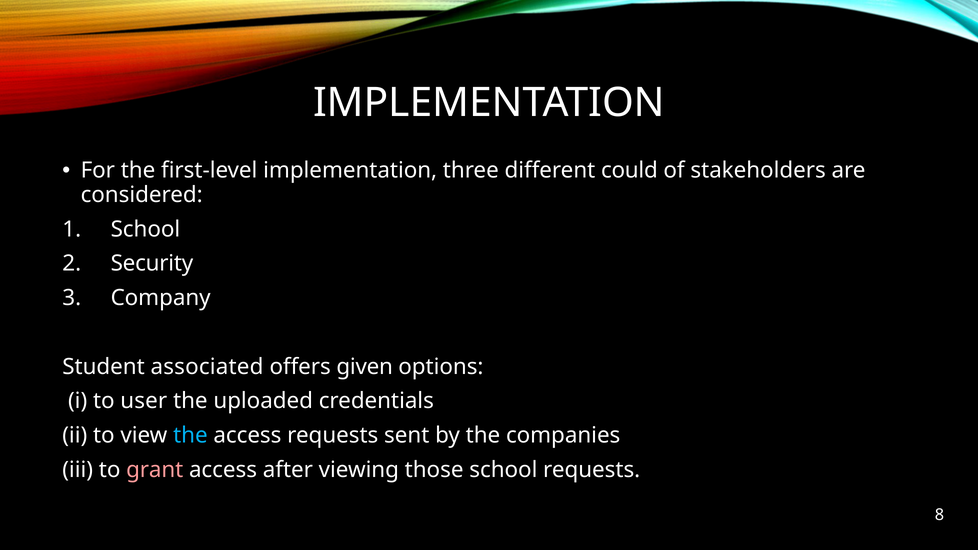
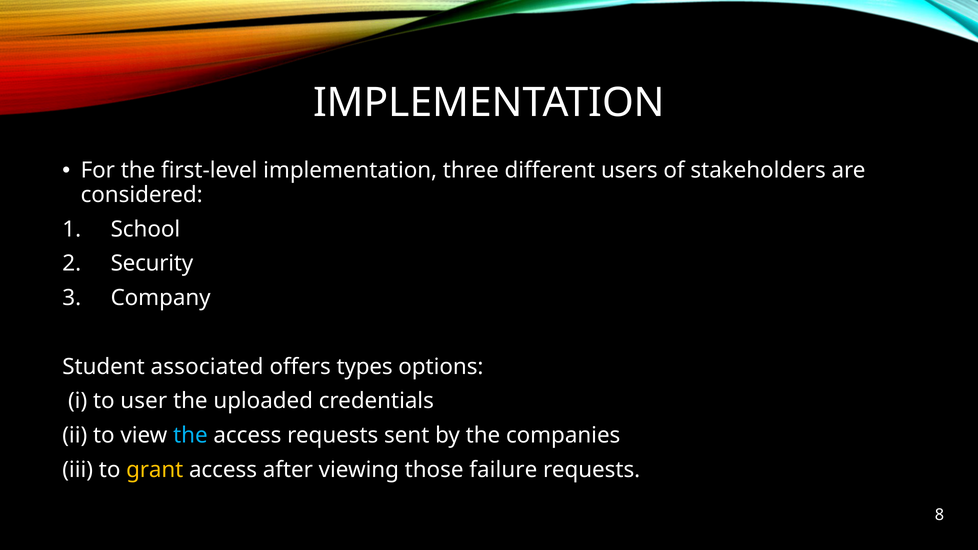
could: could -> users (629, 171)
given: given -> types (365, 367)
grant colour: pink -> yellow (155, 470)
those school: school -> failure (503, 470)
